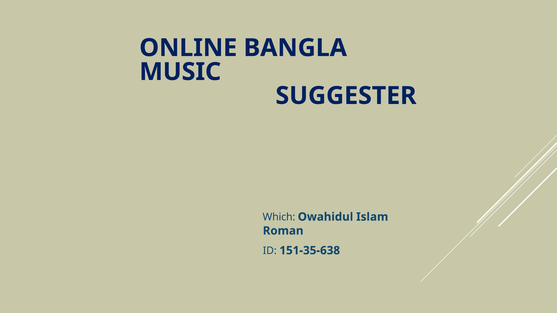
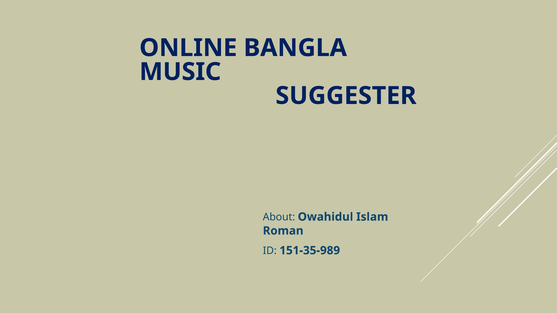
Which: Which -> About (279, 217)
151-35-638: 151-35-638 -> 151-35-989 (310, 251)
